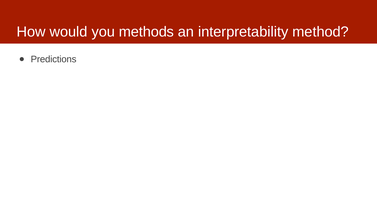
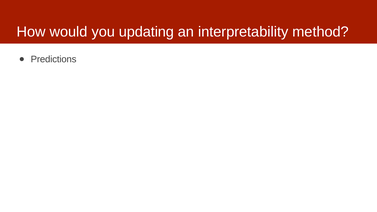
methods: methods -> updating (146, 32)
